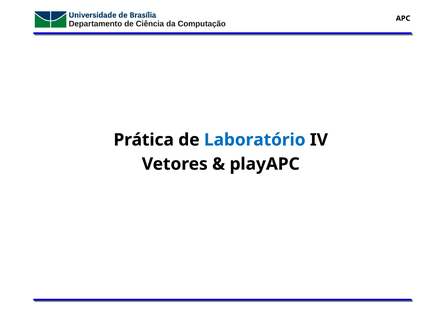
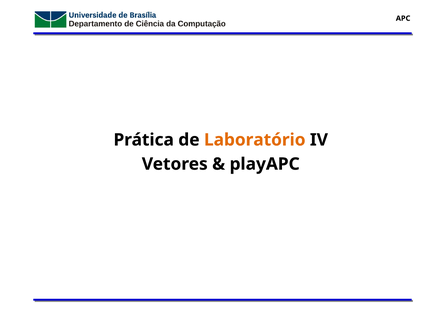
Laboratório colour: blue -> orange (255, 140)
